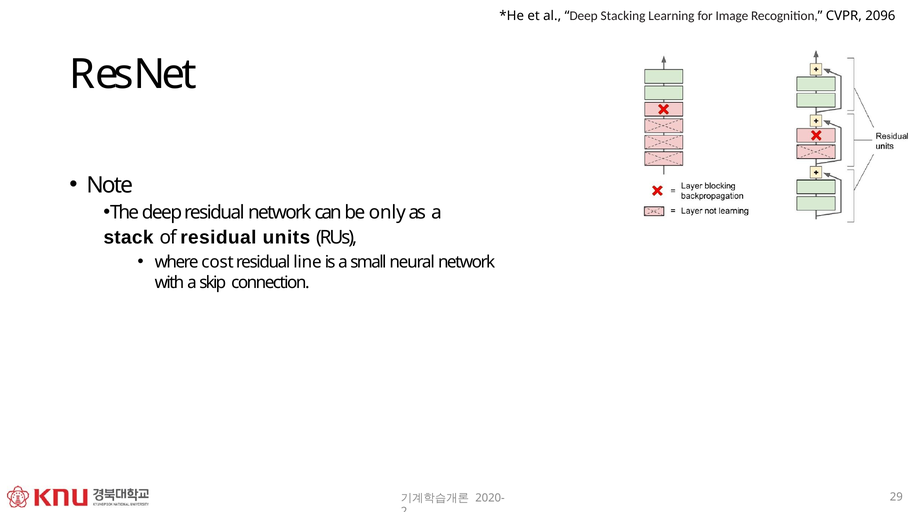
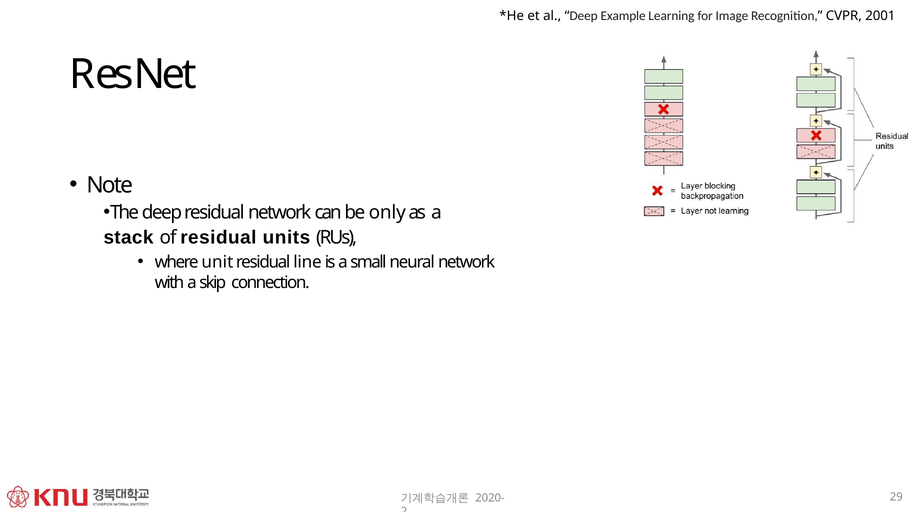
Stacking: Stacking -> Example (623, 16)
2096: 2096 -> 2001 (880, 16)
cost: cost -> unit (217, 262)
